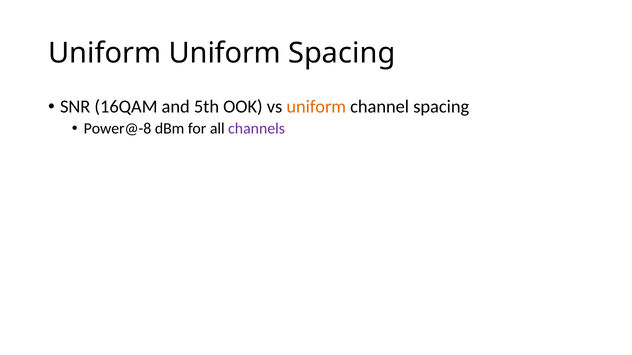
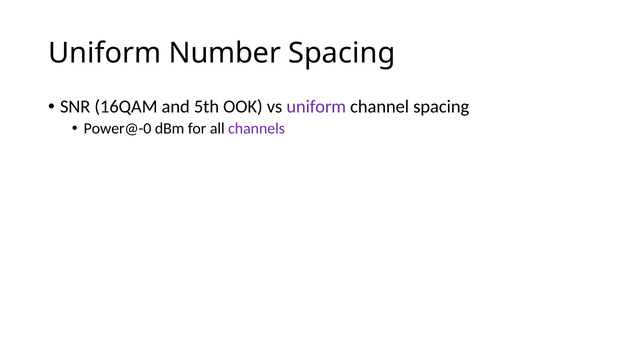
Uniform Uniform: Uniform -> Number (225, 53)
uniform colour: orange -> purple (316, 107)
Power@-8: Power@-8 -> Power@-0 (118, 129)
